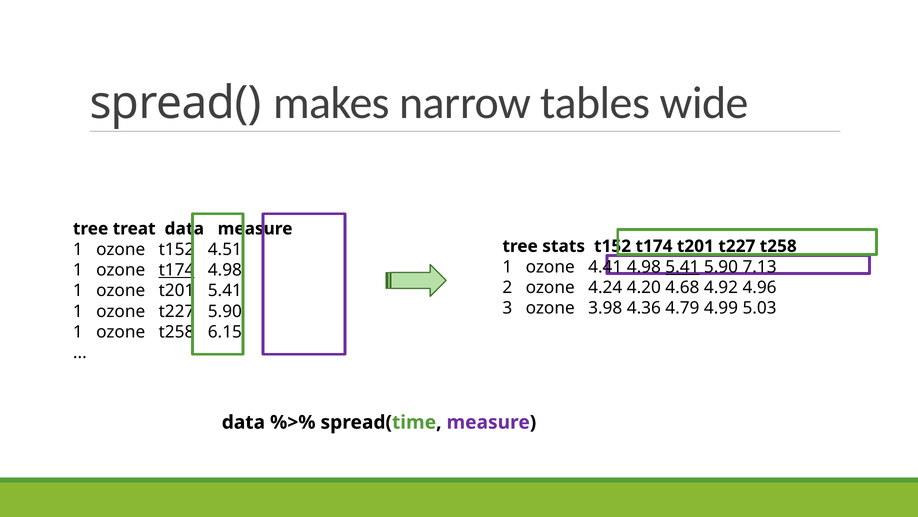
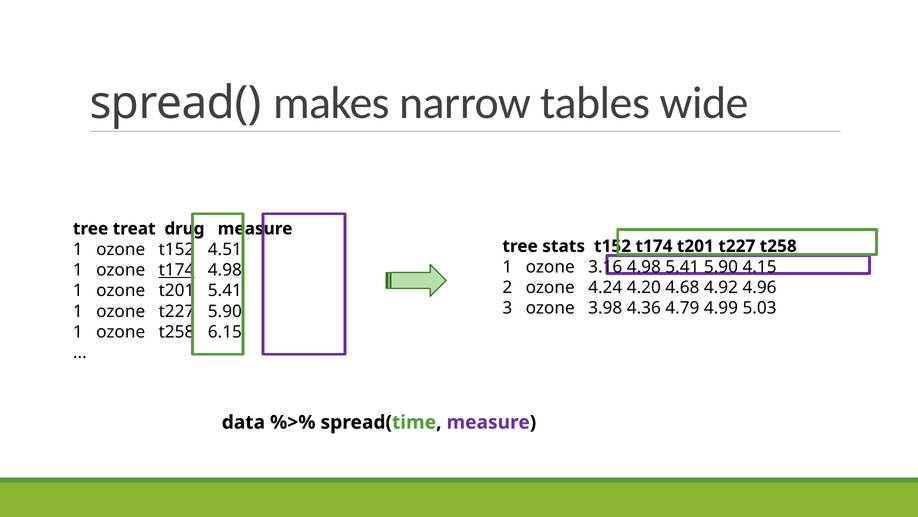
treat data: data -> drug (184, 228)
4.41: 4.41 -> 3.16 (605, 267)
5.41 underline: present -> none (682, 267)
7.13: 7.13 -> 4.15 (760, 267)
